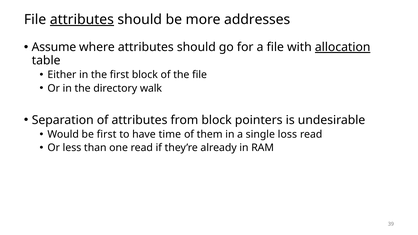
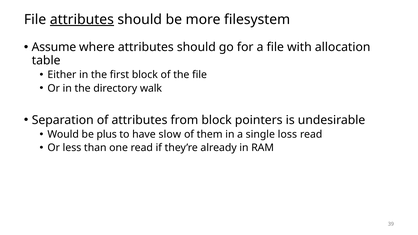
addresses: addresses -> filesystem (257, 20)
allocation underline: present -> none (343, 47)
be first: first -> plus (107, 134)
time: time -> slow (170, 134)
